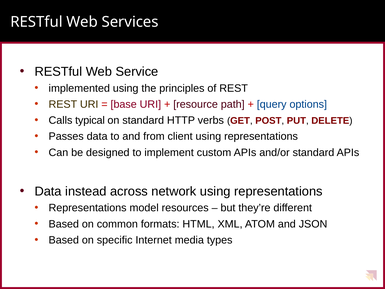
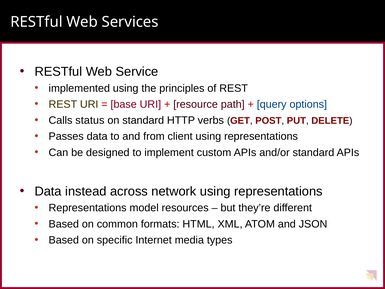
typical: typical -> status (90, 120)
